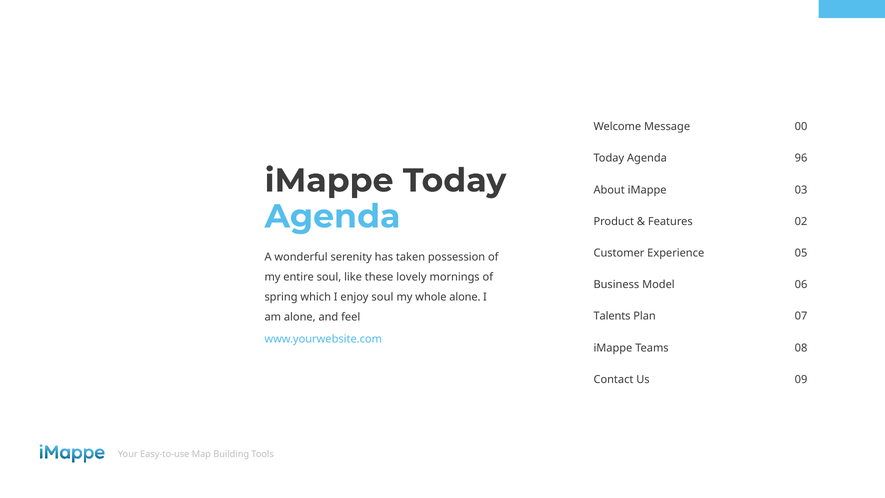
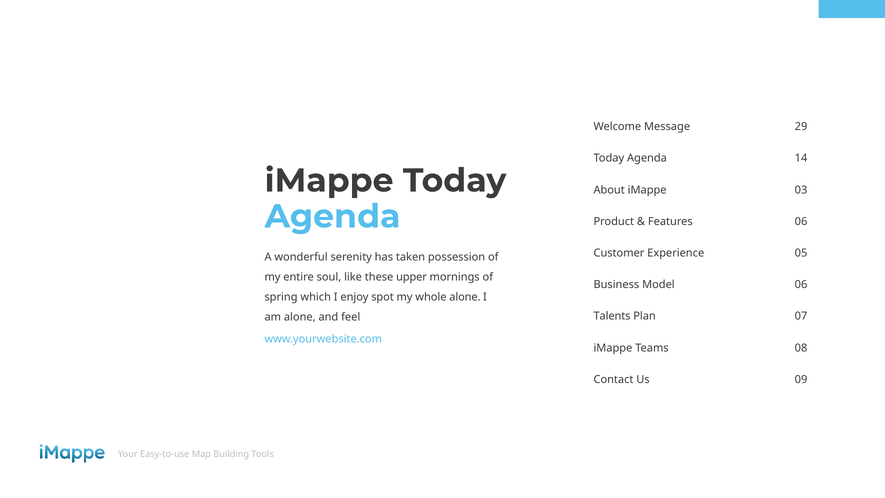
00: 00 -> 29 (801, 127)
96: 96 -> 14 (801, 158)
Features 02: 02 -> 06 (801, 221)
lovely: lovely -> upper (412, 277)
enjoy soul: soul -> spot (383, 297)
